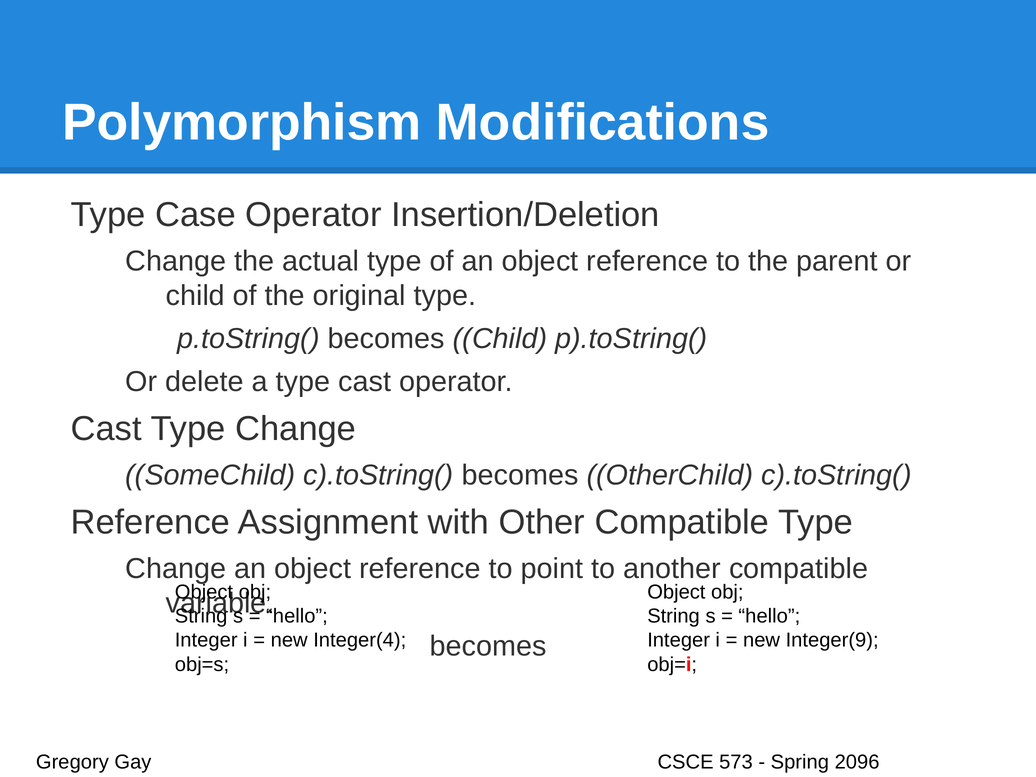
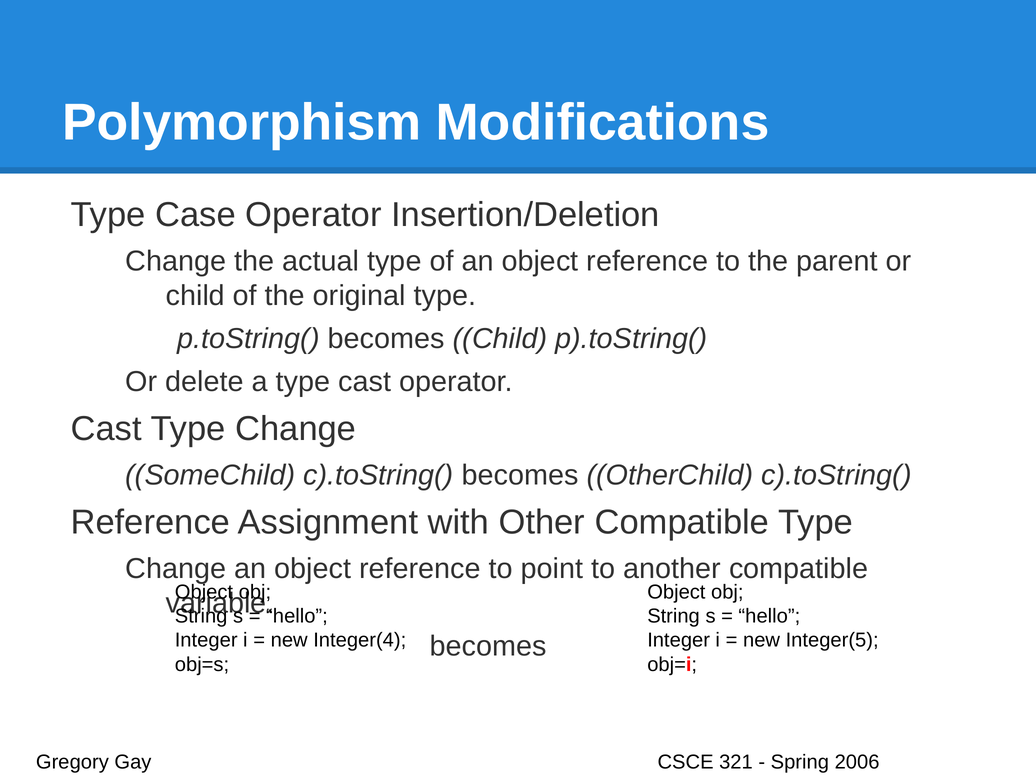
Integer(9: Integer(9 -> Integer(5 (832, 640)
573: 573 -> 321 (736, 762)
2096: 2096 -> 2006 (857, 762)
